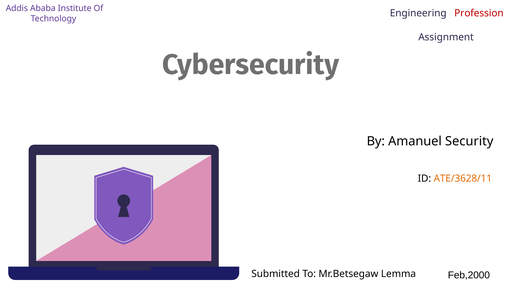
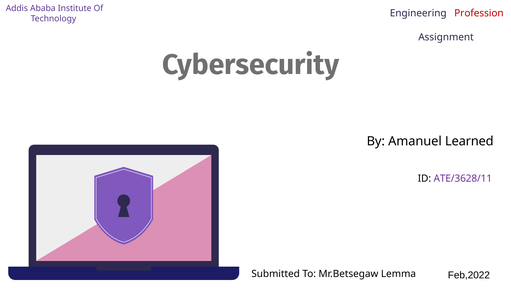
Security: Security -> Learned (469, 141)
ATE/3628/11 colour: orange -> purple (463, 178)
Feb,2000: Feb,2000 -> Feb,2022 (469, 275)
